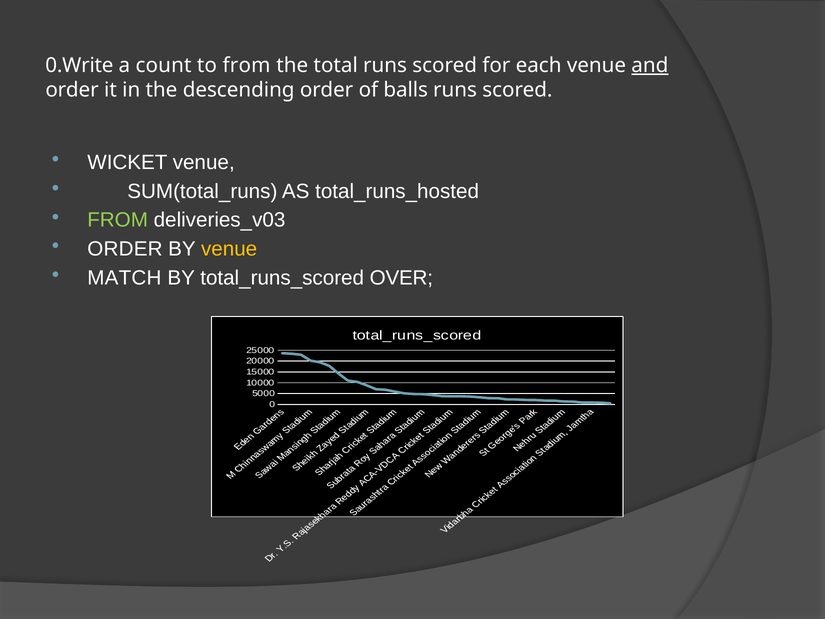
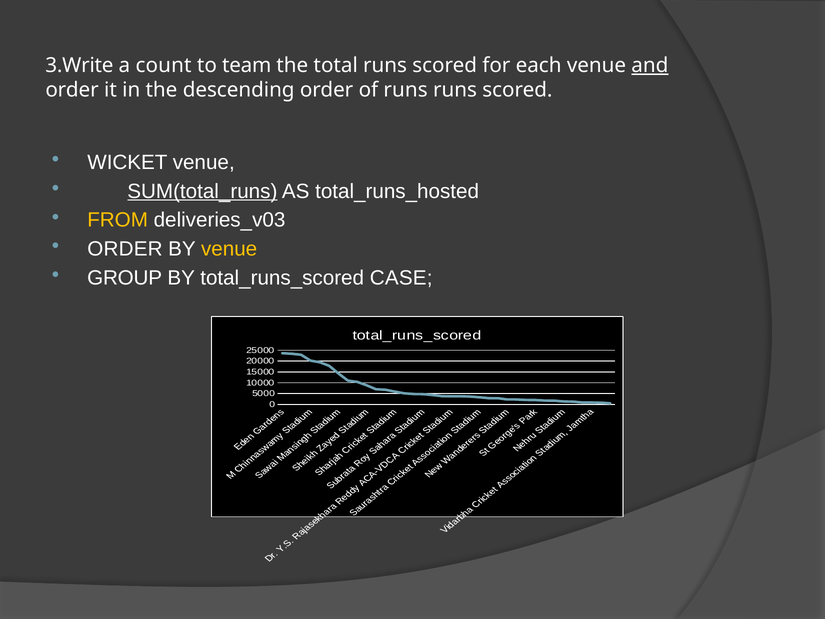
0.Write: 0.Write -> 3.Write (79, 65)
to from: from -> team (247, 65)
of balls: balls -> runs (406, 90)
SUM(total_runs underline: none -> present (202, 191)
FROM colour: light green -> yellow (118, 220)
MATCH: MATCH -> GROUP (125, 278)
OVER: OVER -> CASE (401, 278)
